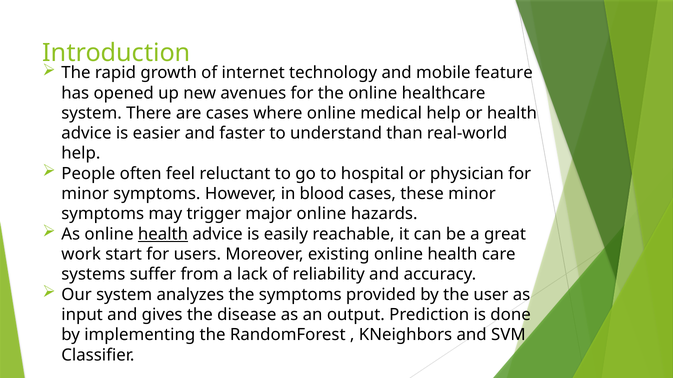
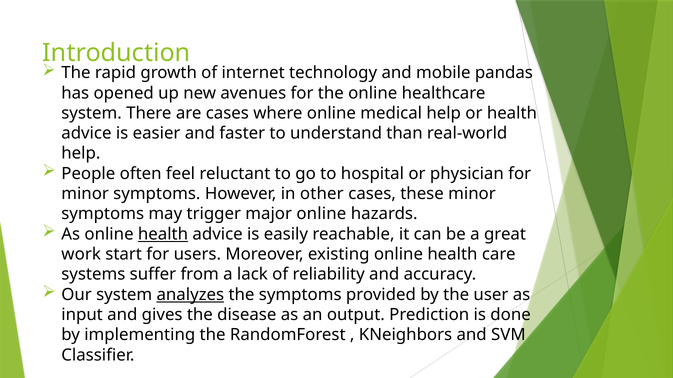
feature: feature -> pandas (504, 73)
blood: blood -> other (322, 194)
analyzes underline: none -> present (190, 295)
